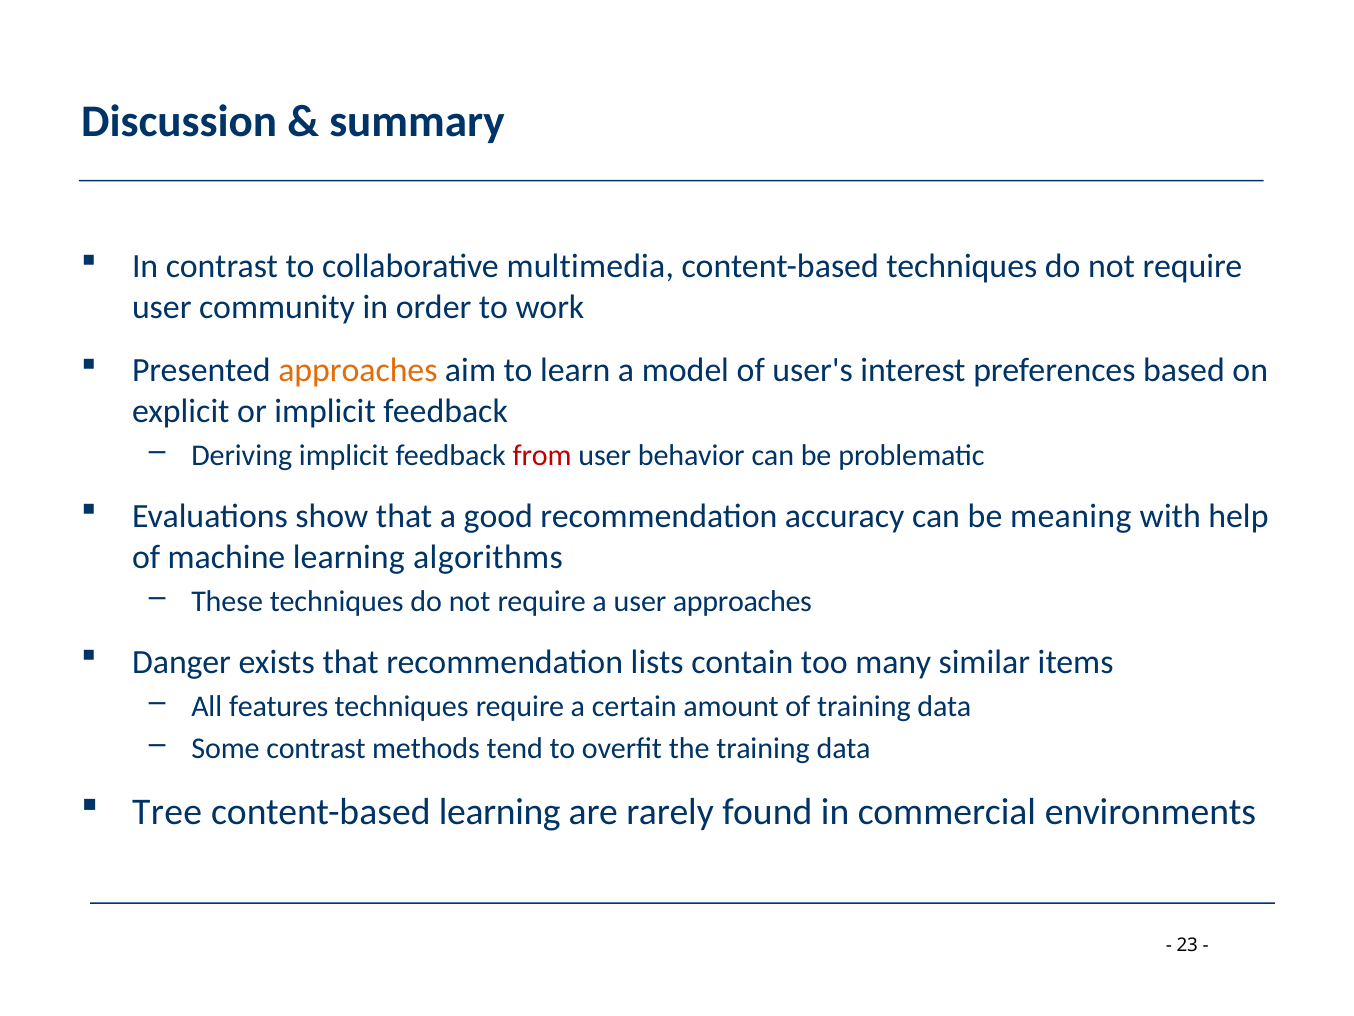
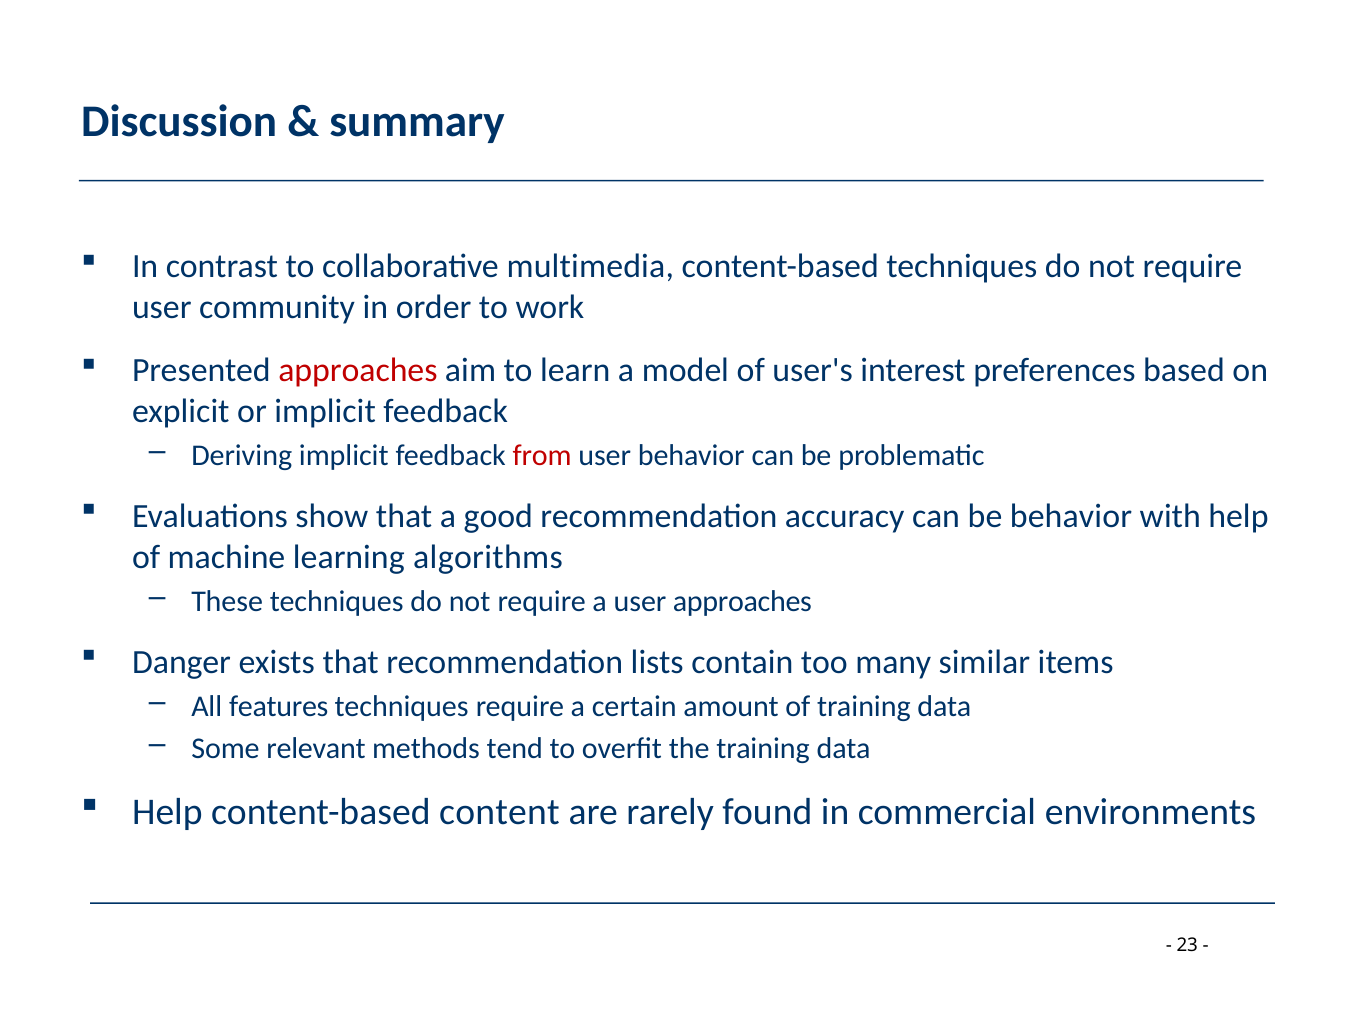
approaches colour: orange -> red (358, 370)
be meaning: meaning -> behavior (1071, 516)
Some contrast: contrast -> relevant (316, 748)
Tree: Tree -> Help (167, 812)
content-based learning: learning -> content (499, 812)
